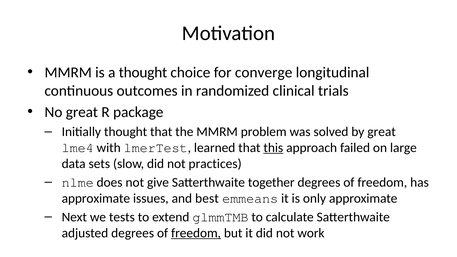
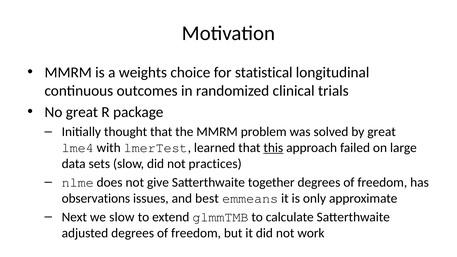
a thought: thought -> weights (143, 72)
converge: converge -> statistical (264, 72)
approximate: approximate -> observations (96, 198)
we tests: tests -> slow (122, 217)
freedom underline: present -> none (196, 233)
